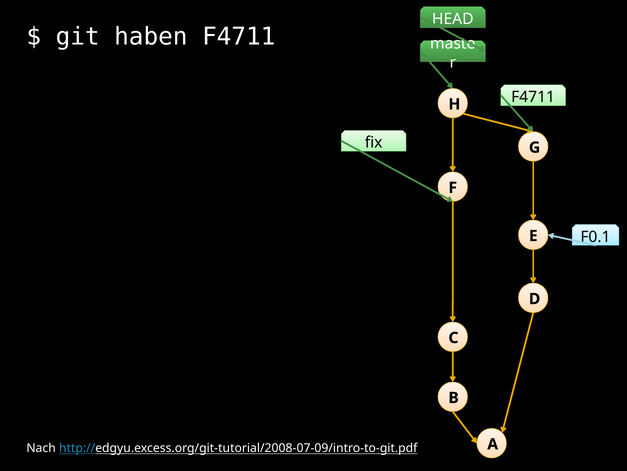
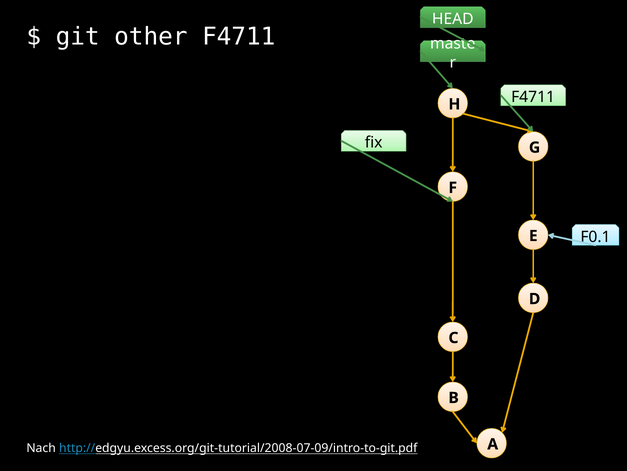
haben: haben -> other (151, 37)
